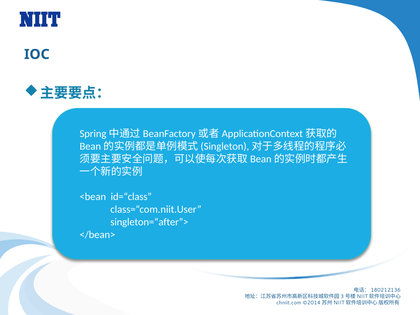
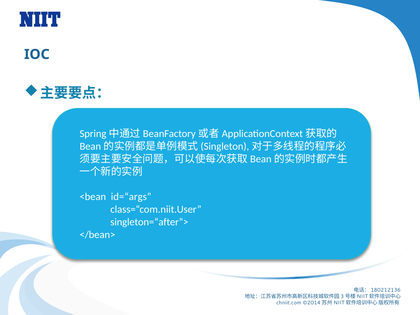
id=“class: id=“class -> id=“args (131, 197)
